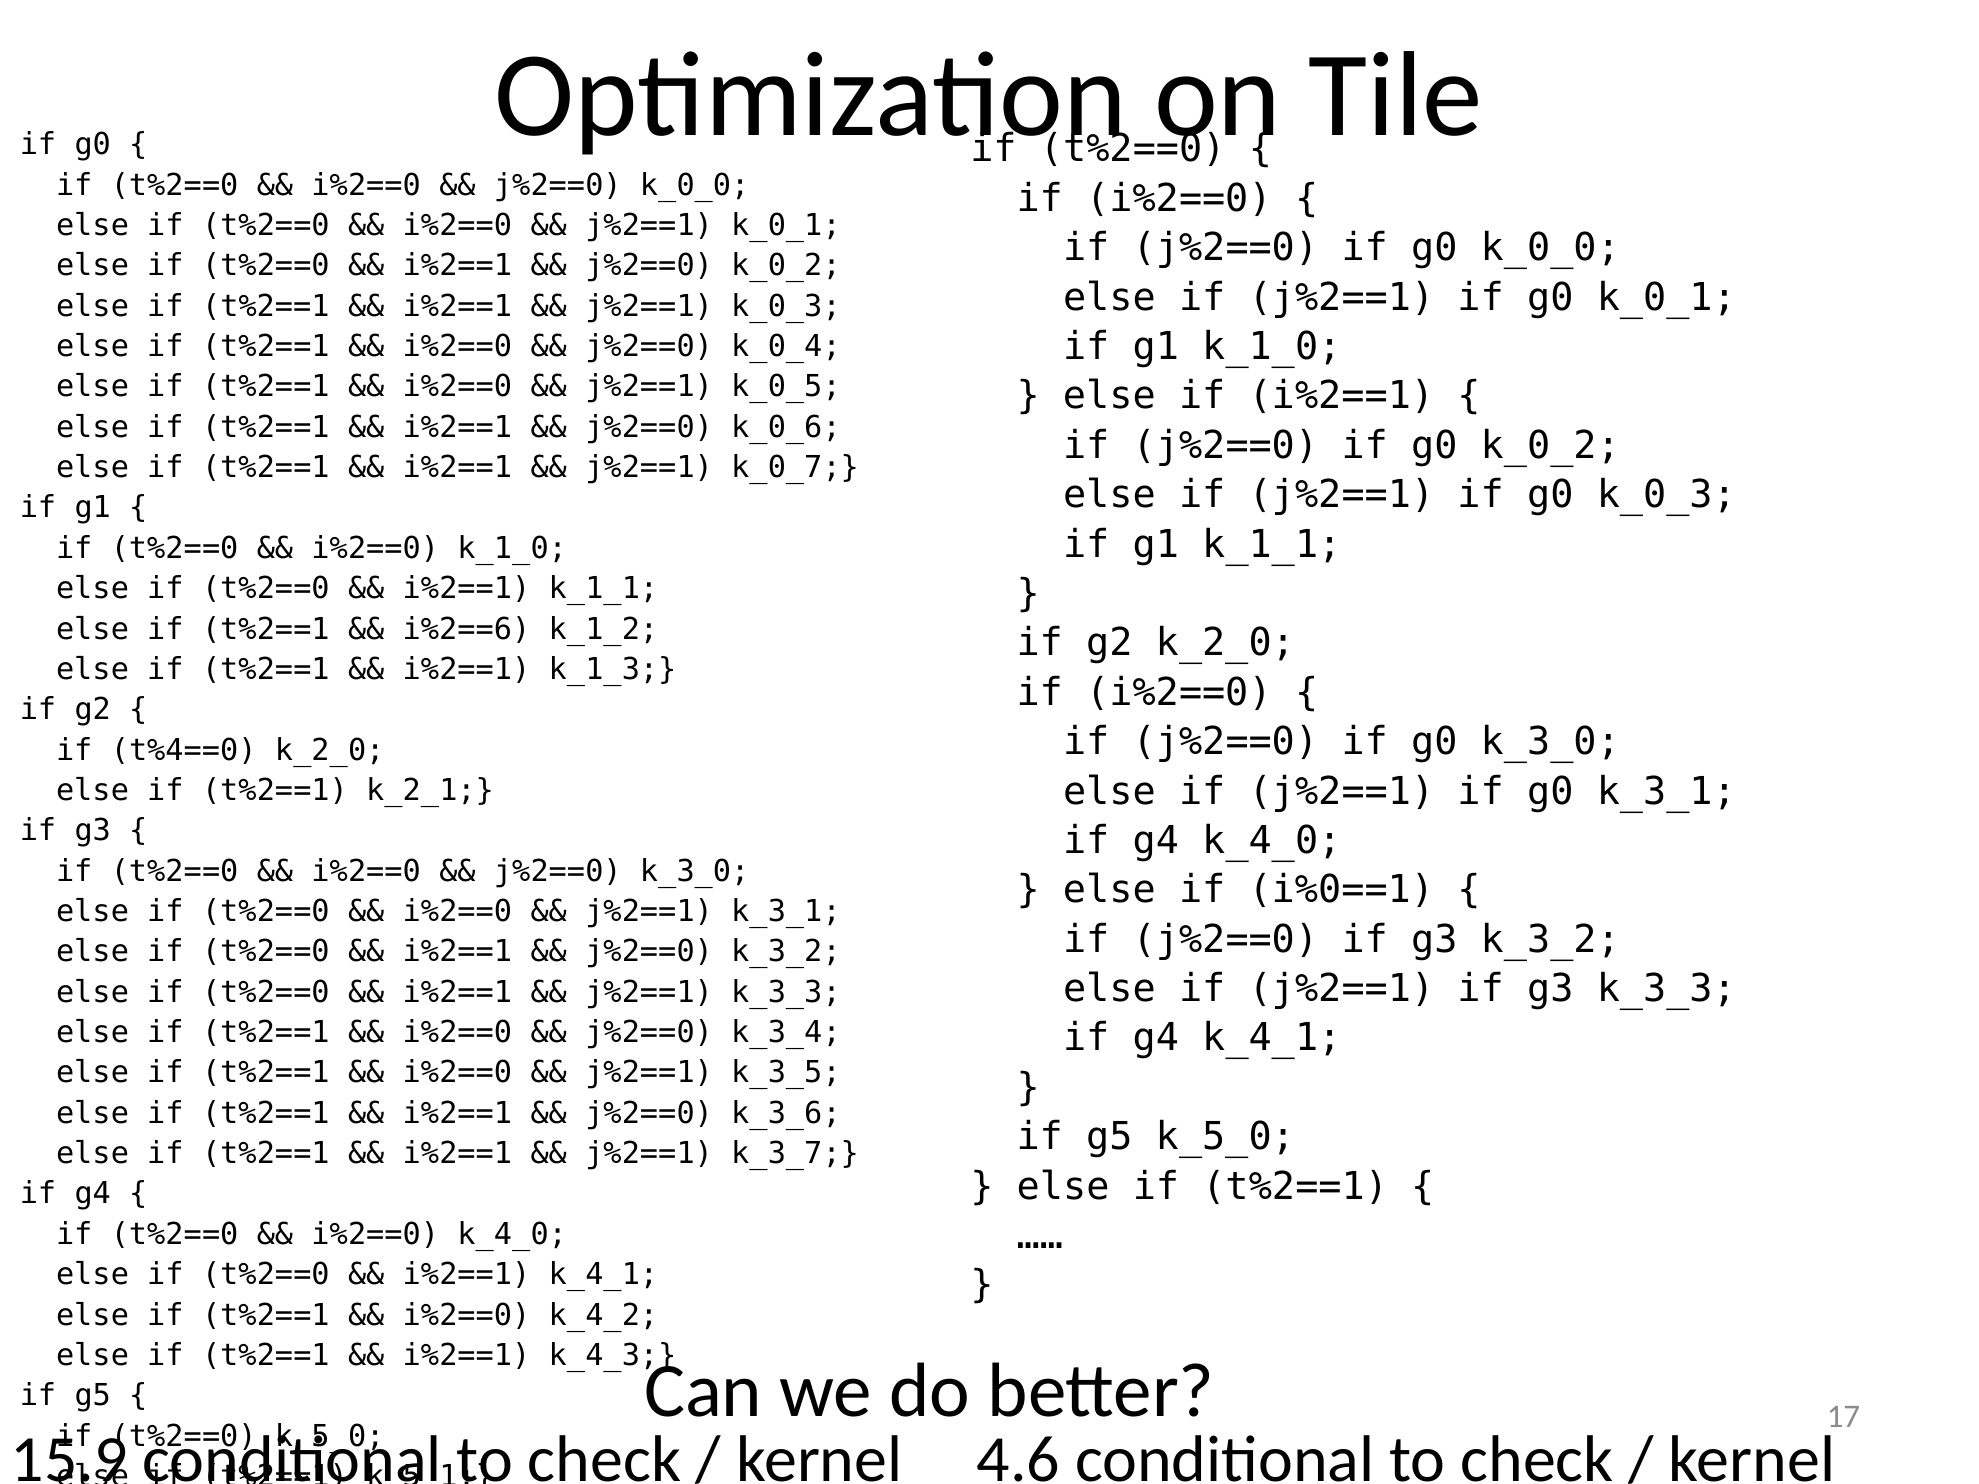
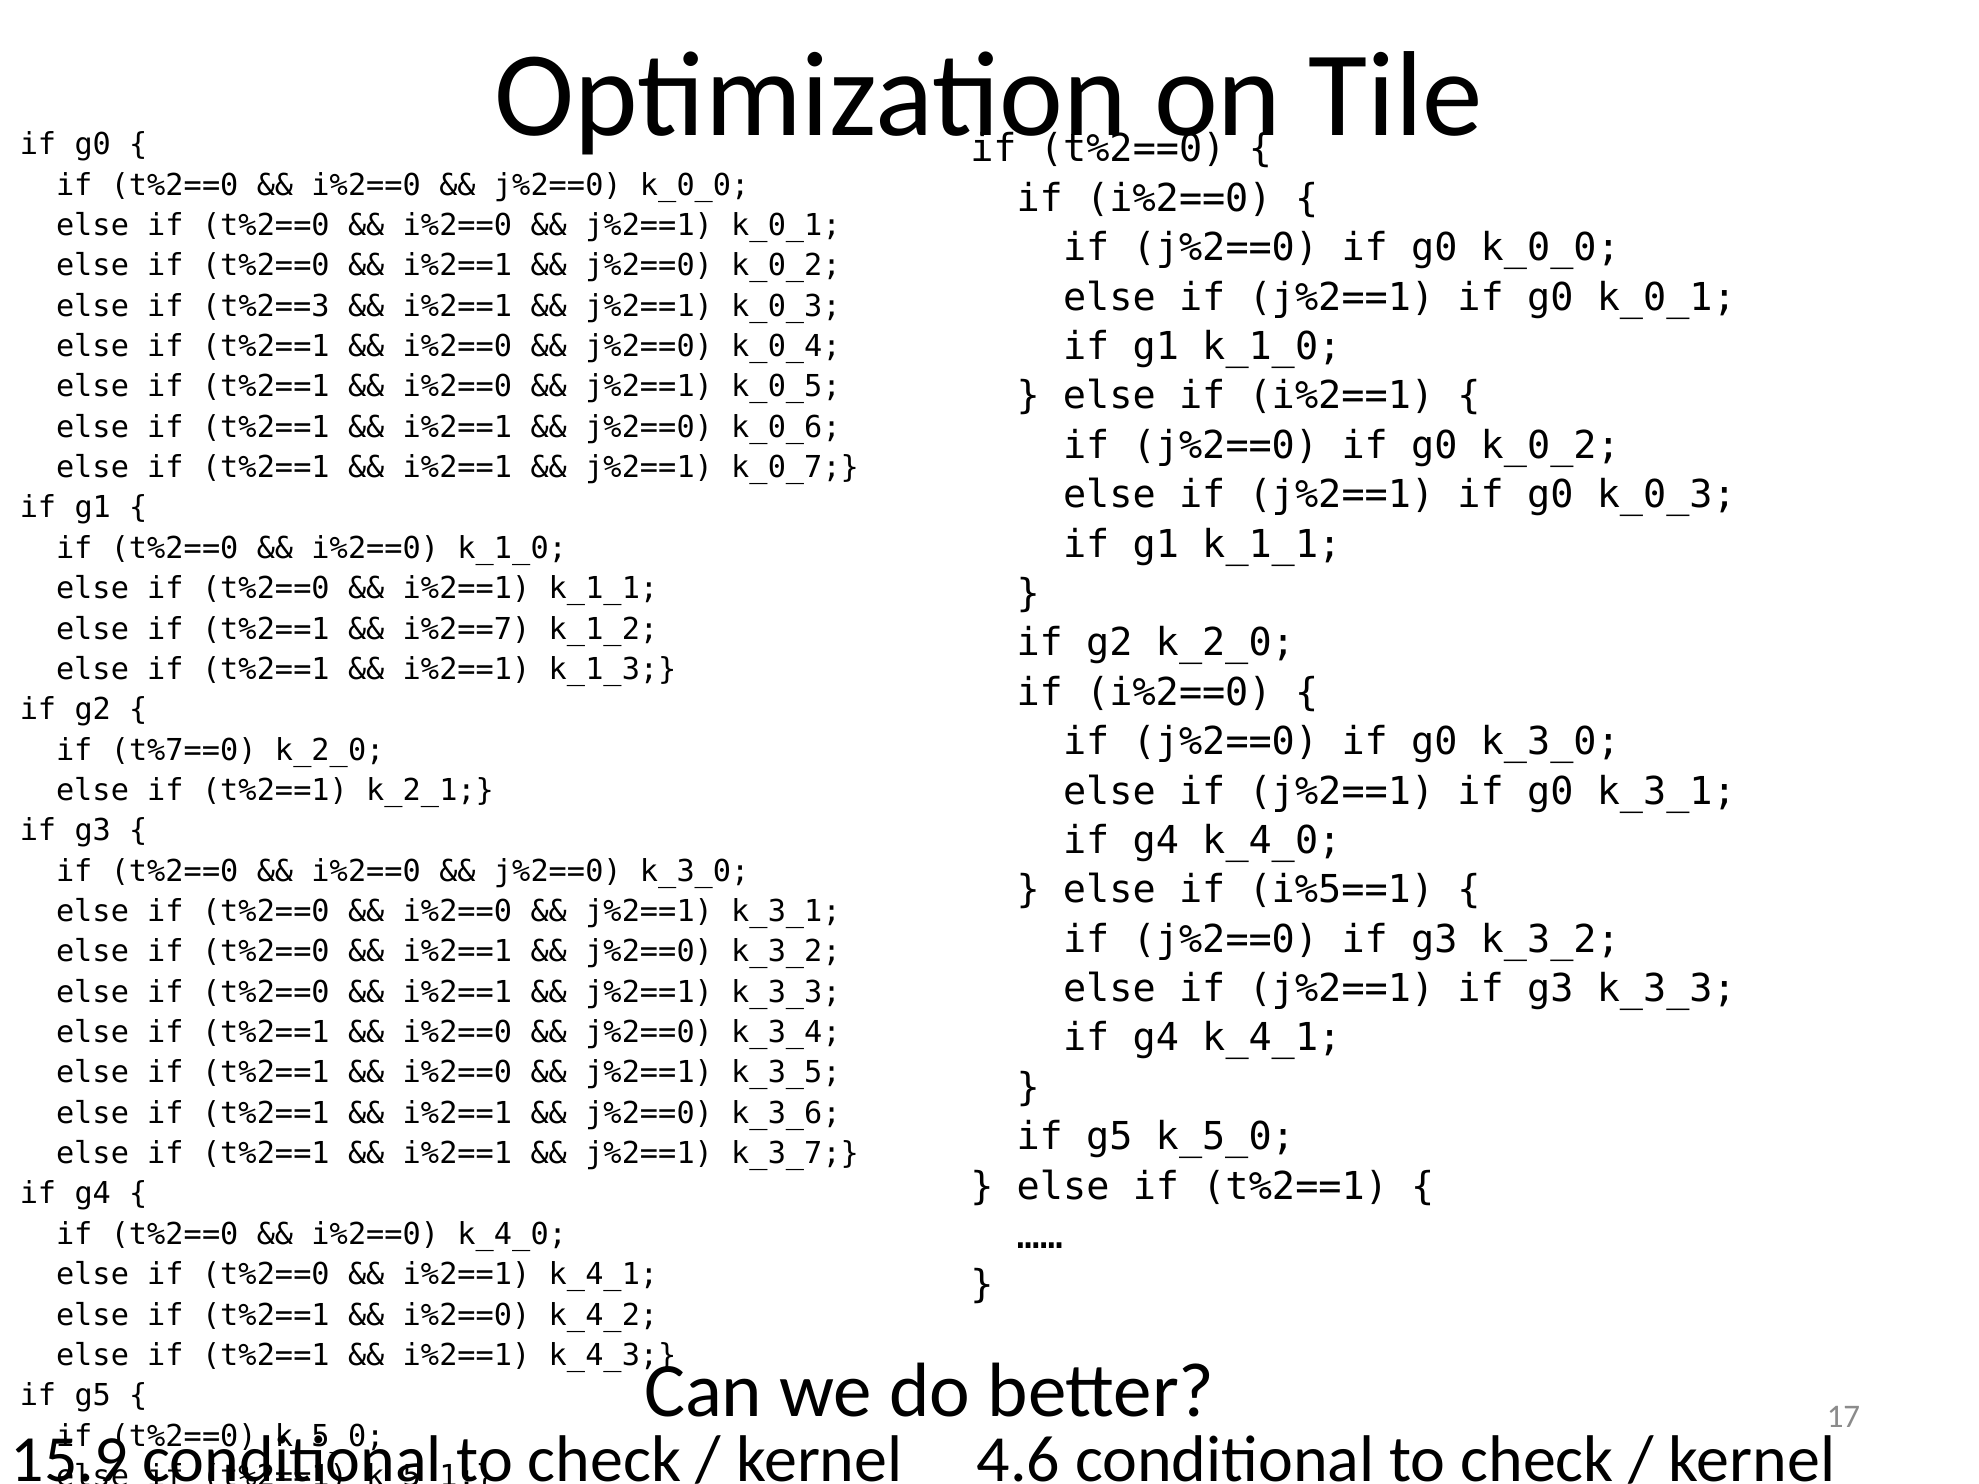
t%2==1: t%2==1 -> t%2==3 (266, 306)
i%2==6: i%2==6 -> i%2==7 (467, 629)
t%4==0: t%4==0 -> t%7==0 (184, 750)
i%0==1: i%0==1 -> i%5==1 (1341, 890)
